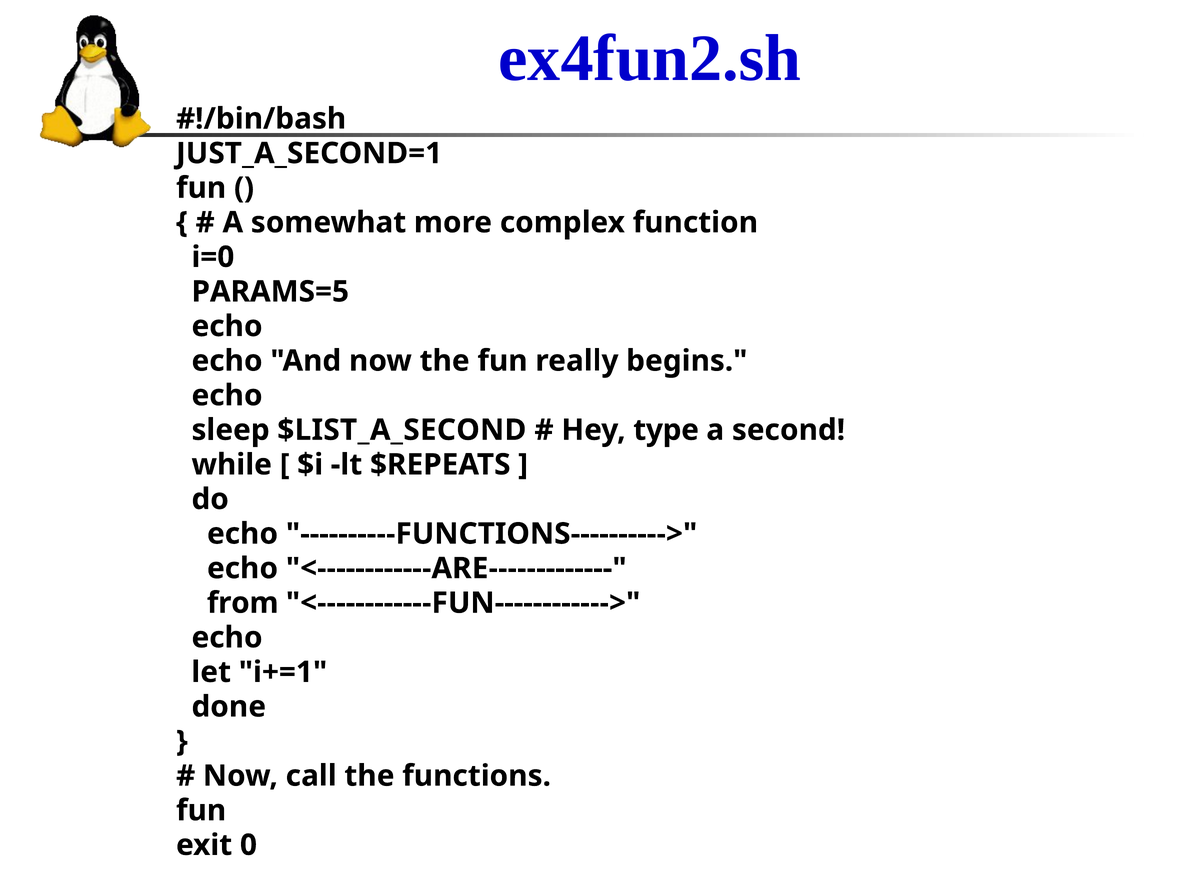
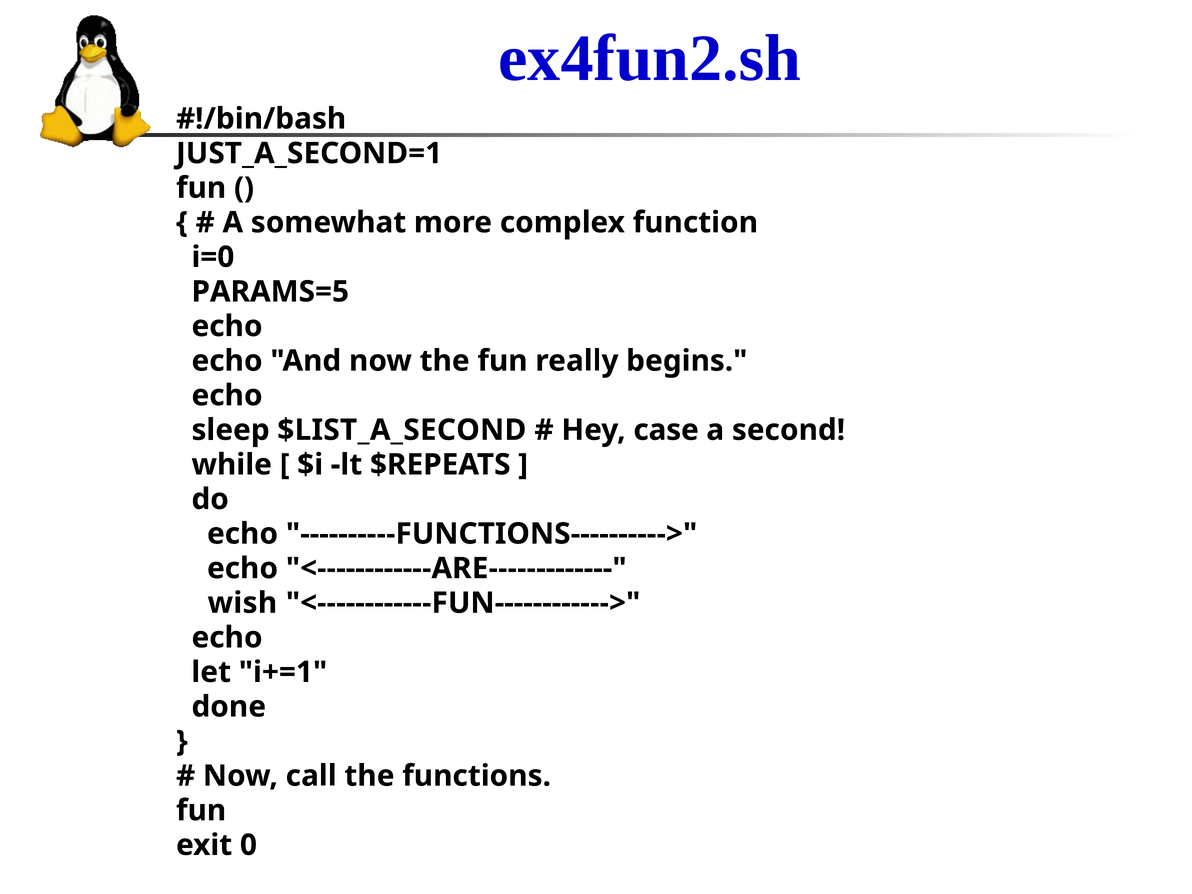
type: type -> case (666, 430)
from: from -> wish (242, 603)
